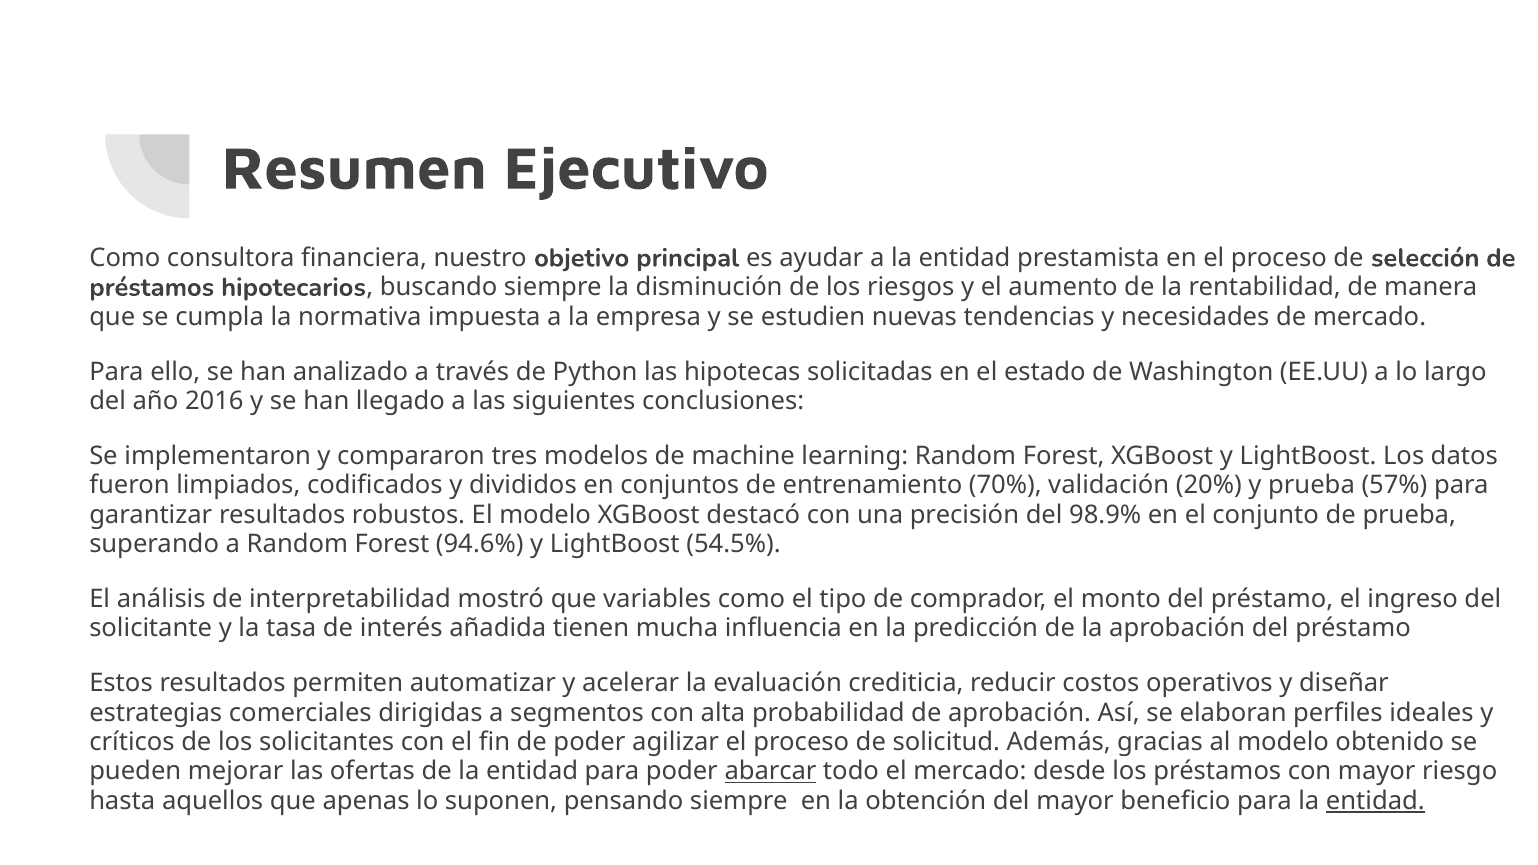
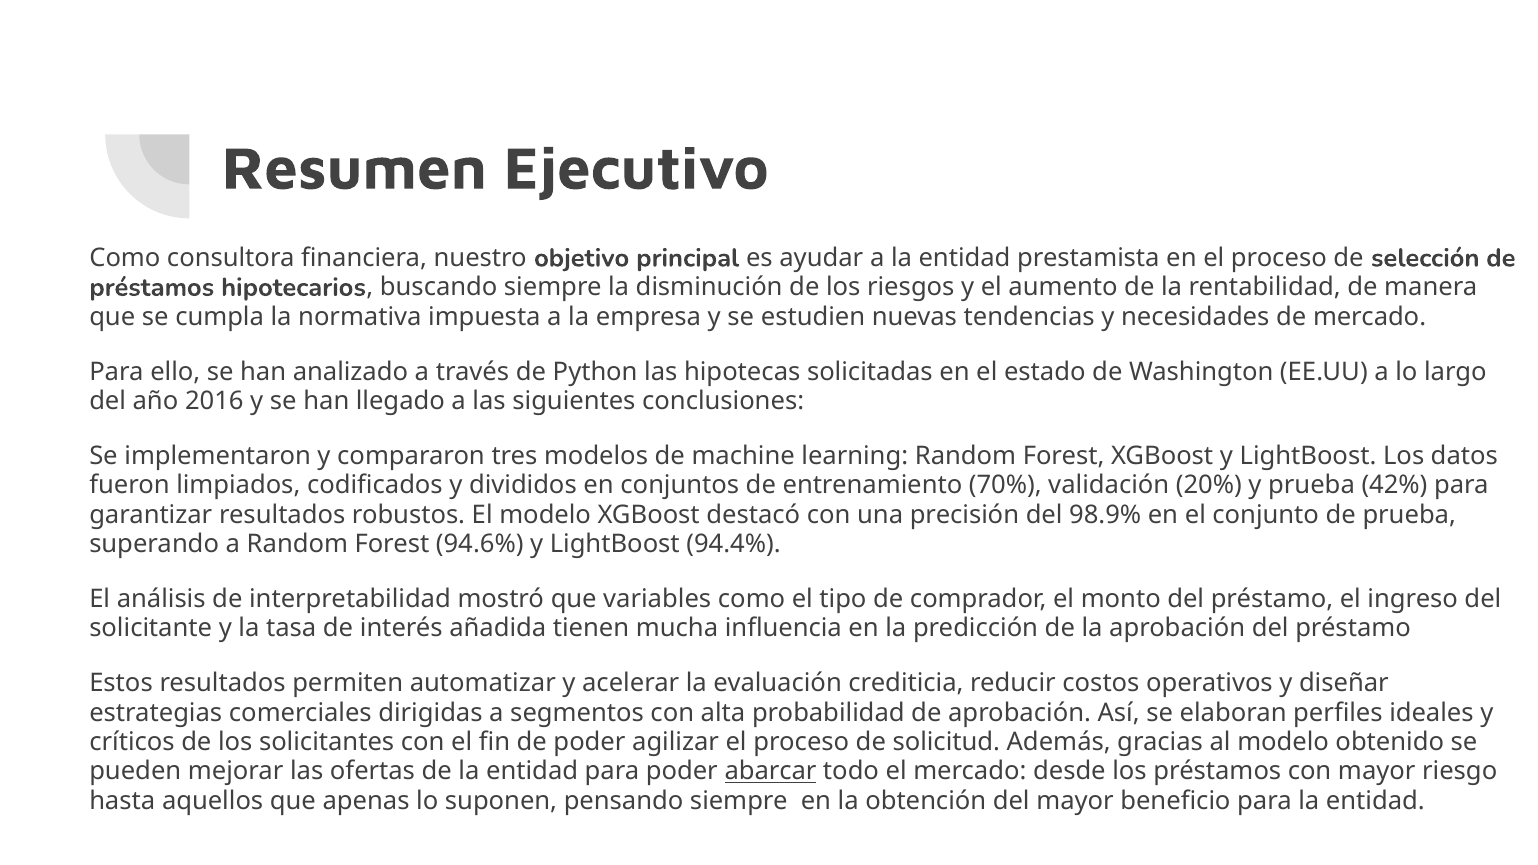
57%: 57% -> 42% (1394, 485)
54.5%: 54.5% -> 94.4% (734, 544)
entidad underline: present -> none (1375, 801)
